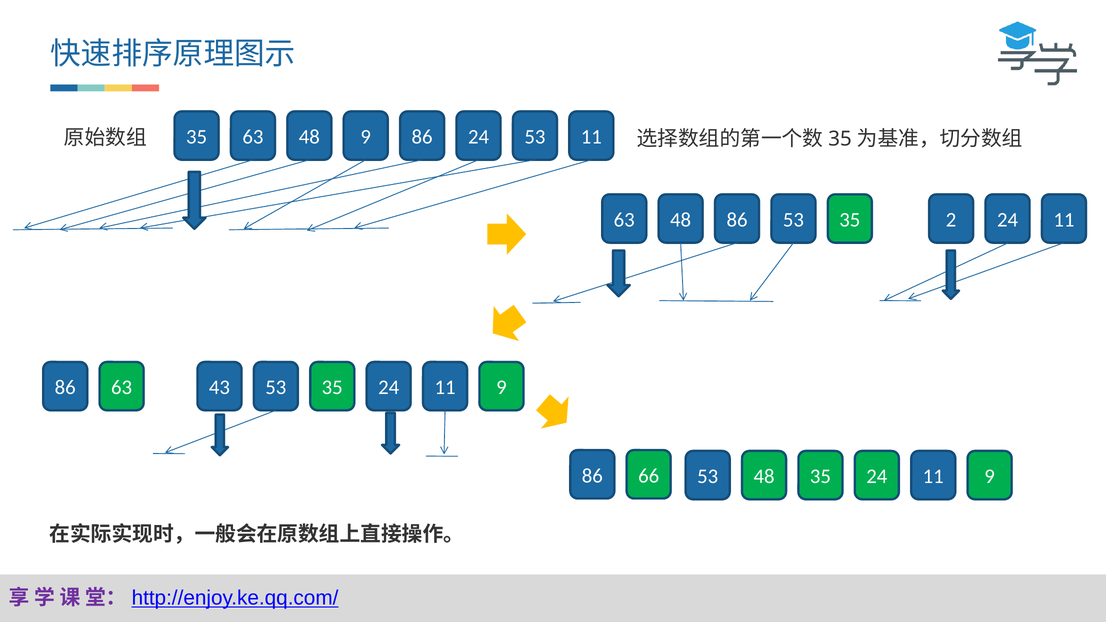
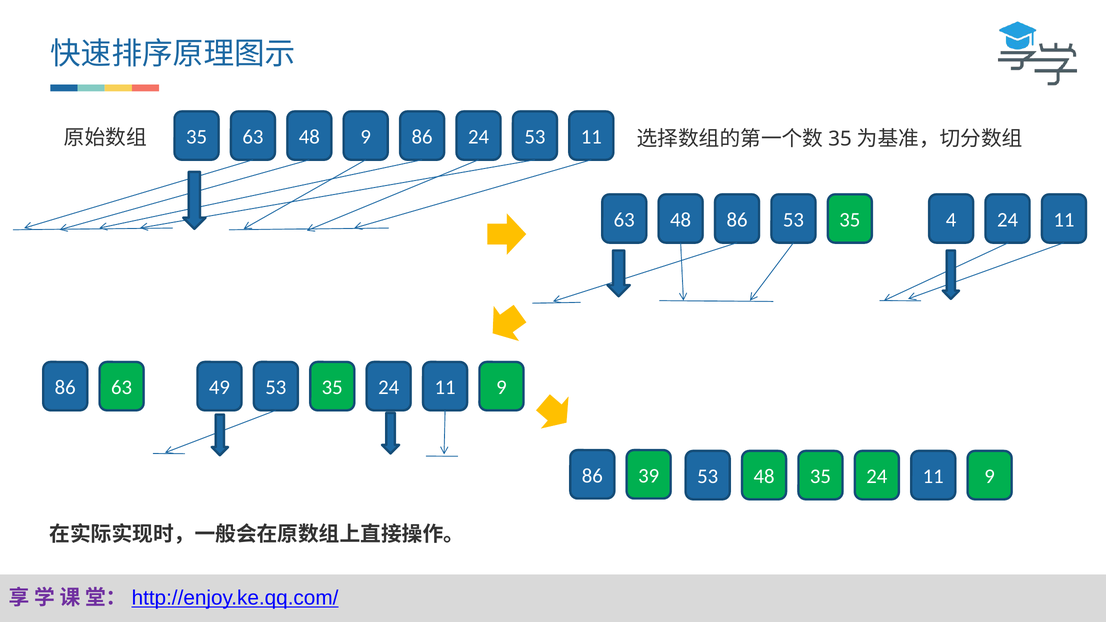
2: 2 -> 4 (951, 220)
43: 43 -> 49 (219, 388)
66: 66 -> 39 (649, 476)
